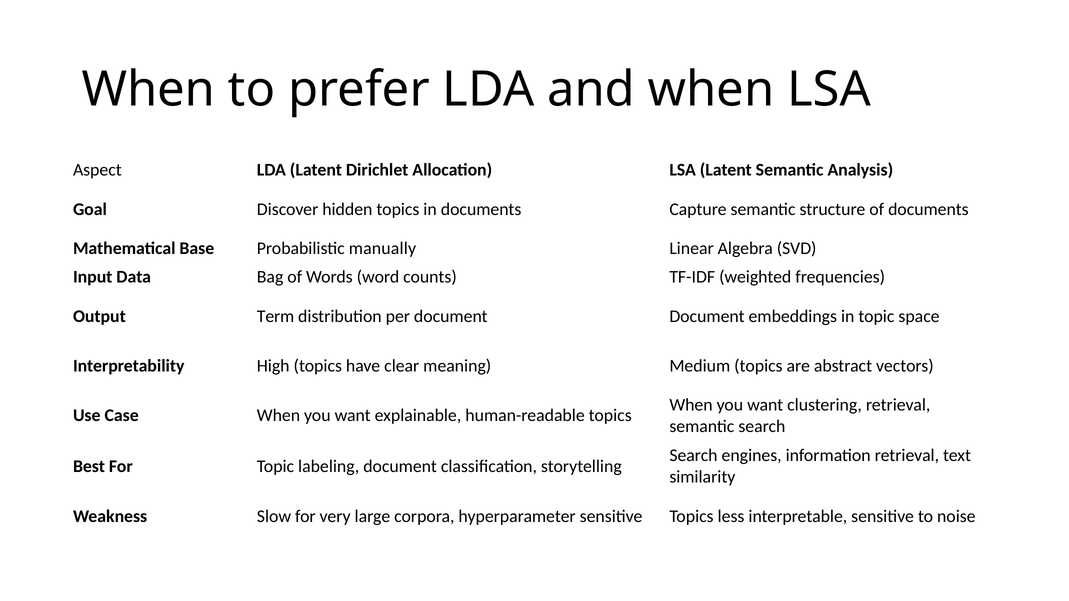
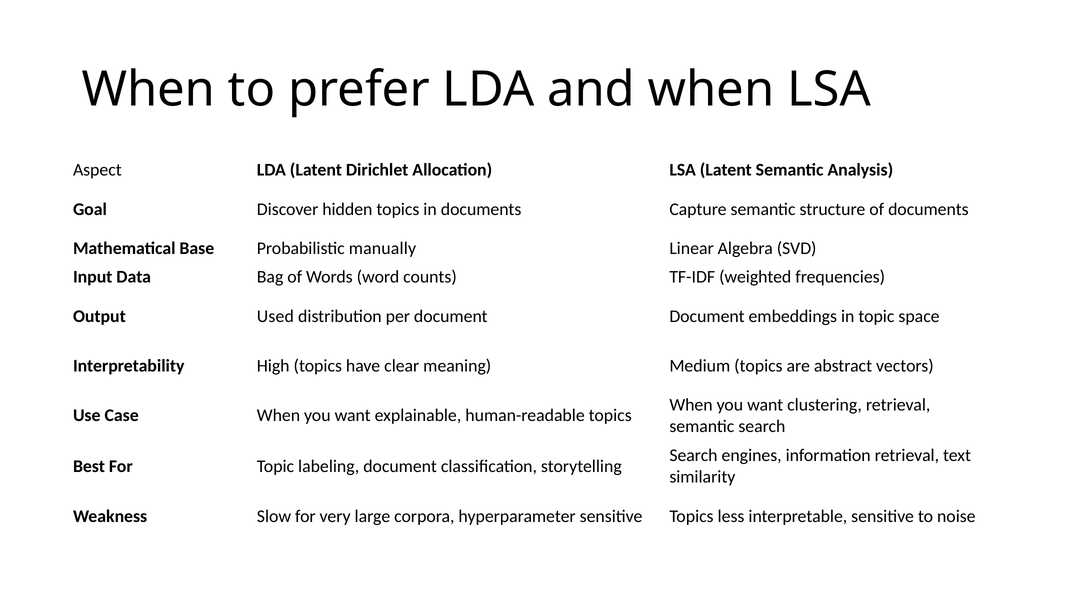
Term: Term -> Used (275, 316)
